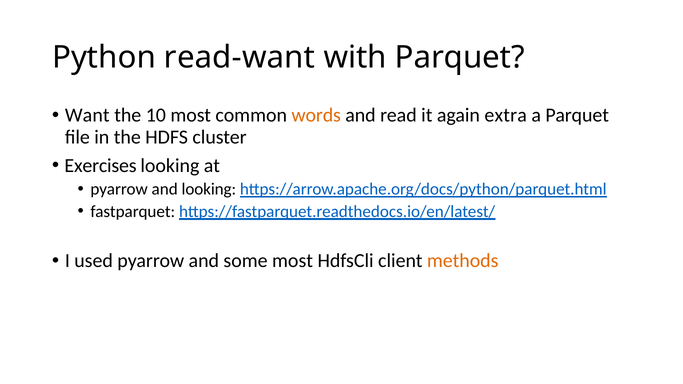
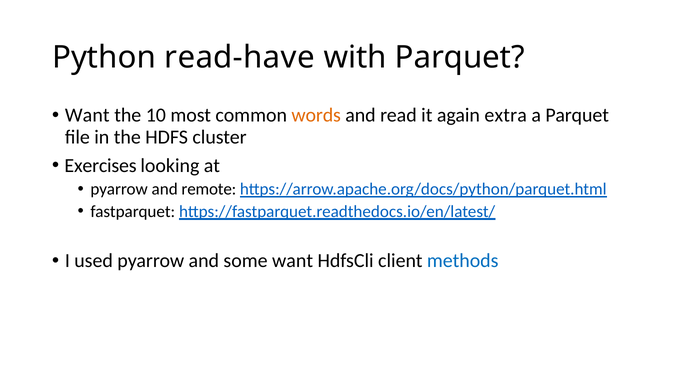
read-want: read-want -> read-have (240, 57)
and looking: looking -> remote (209, 189)
some most: most -> want (293, 261)
methods colour: orange -> blue (463, 261)
